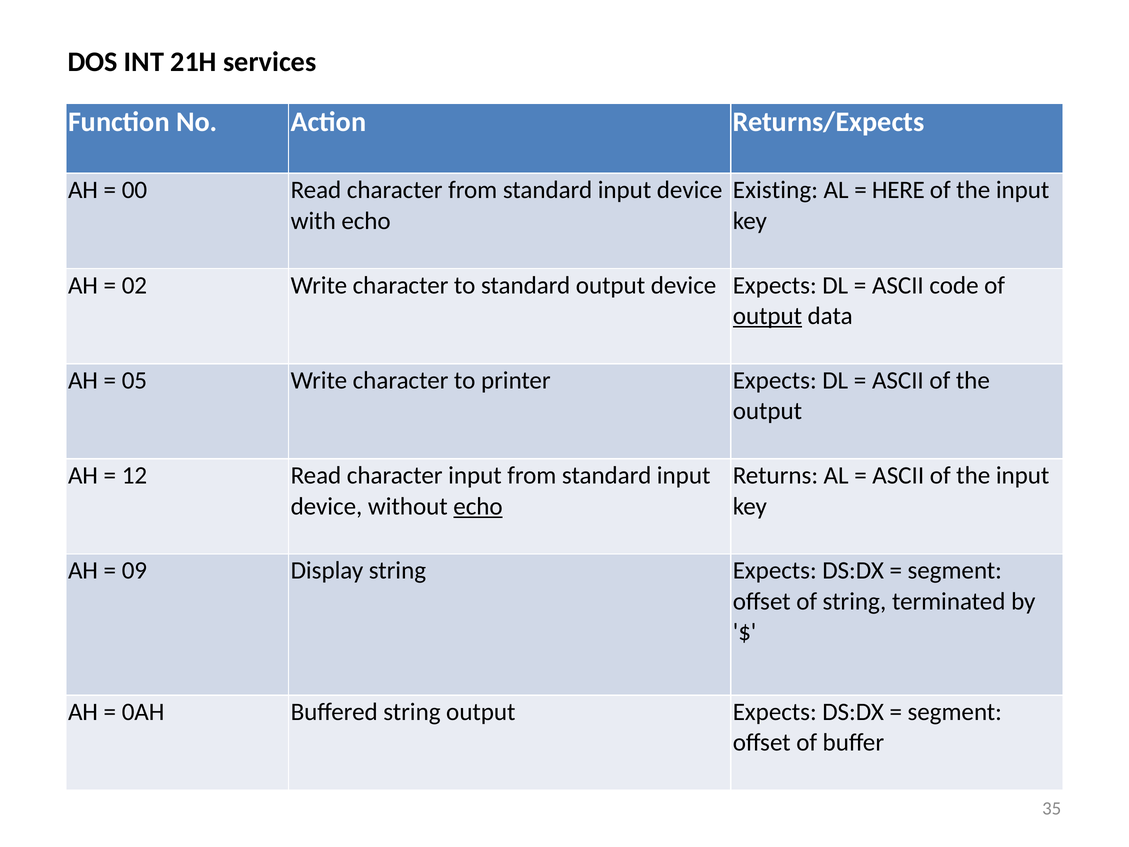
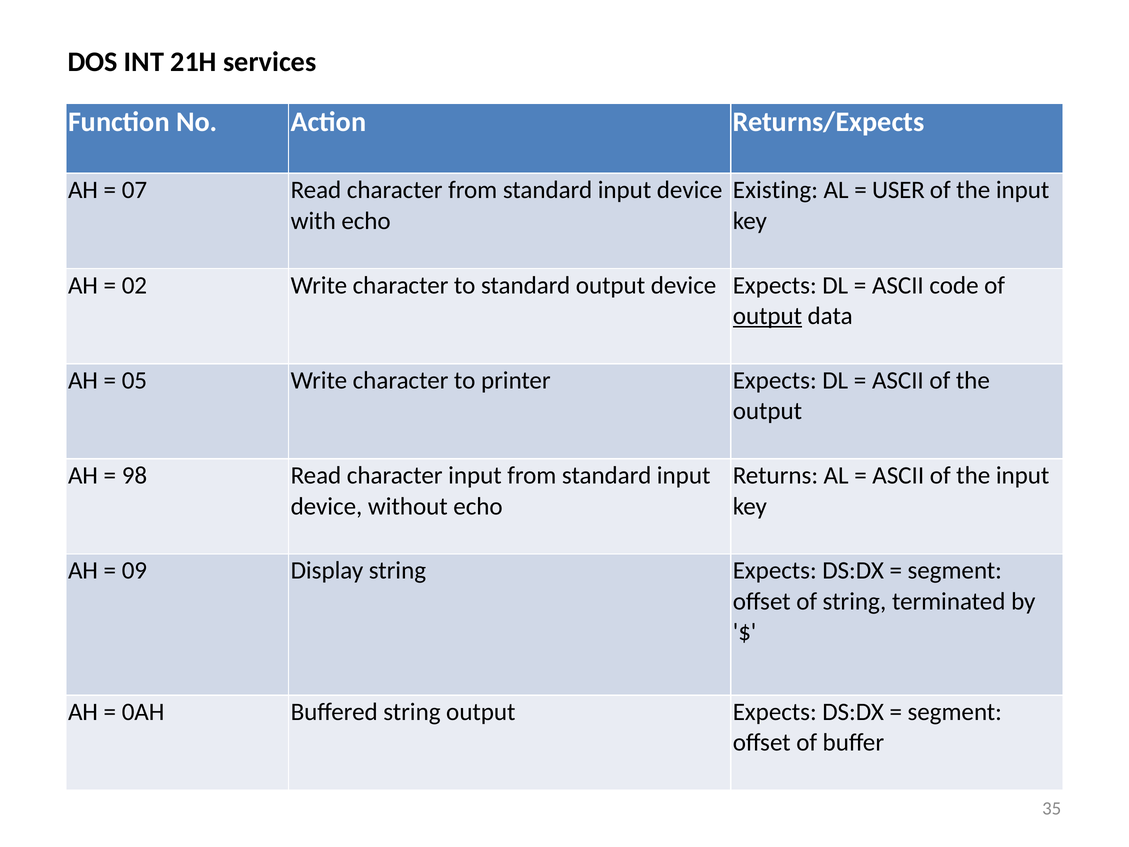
00: 00 -> 07 (134, 190)
HERE: HERE -> USER (898, 190)
12: 12 -> 98 (134, 475)
echo underline: present -> none (478, 506)
